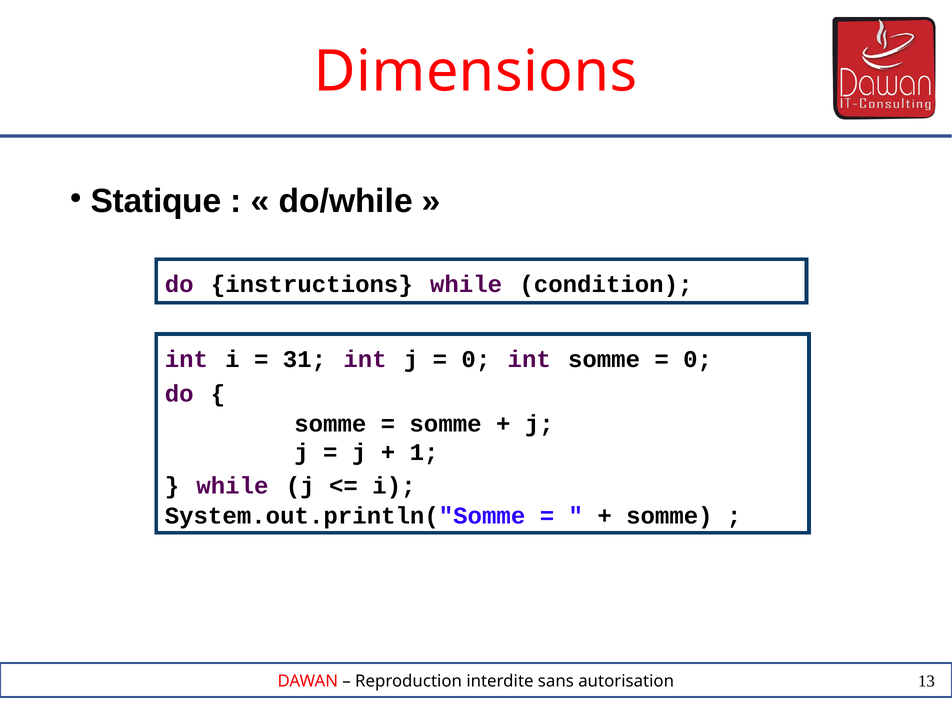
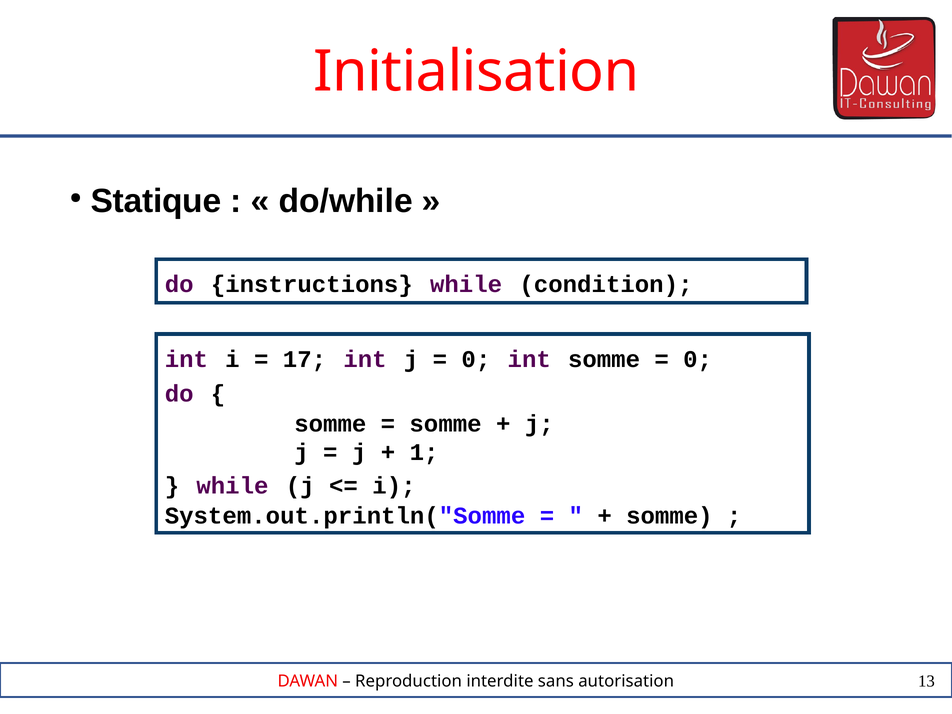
Dimensions: Dimensions -> Initialisation (476, 72)
31: 31 -> 17 (304, 359)
